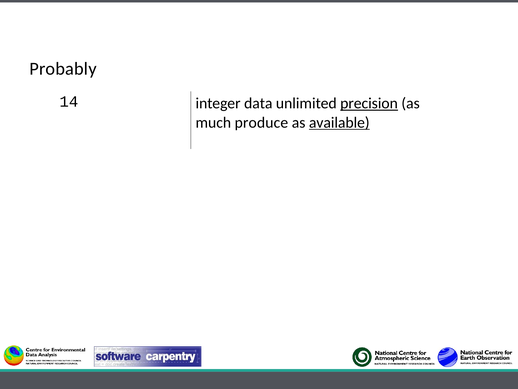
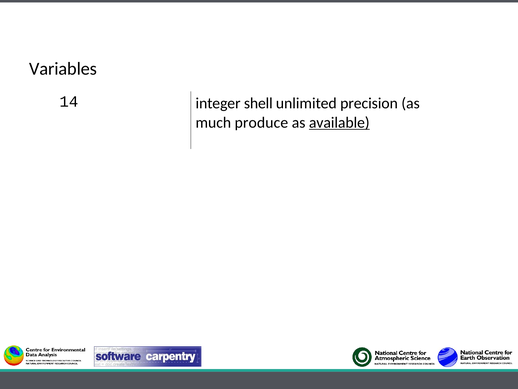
Probably: Probably -> Variables (63, 69)
data: data -> shell (258, 103)
precision underline: present -> none (369, 103)
